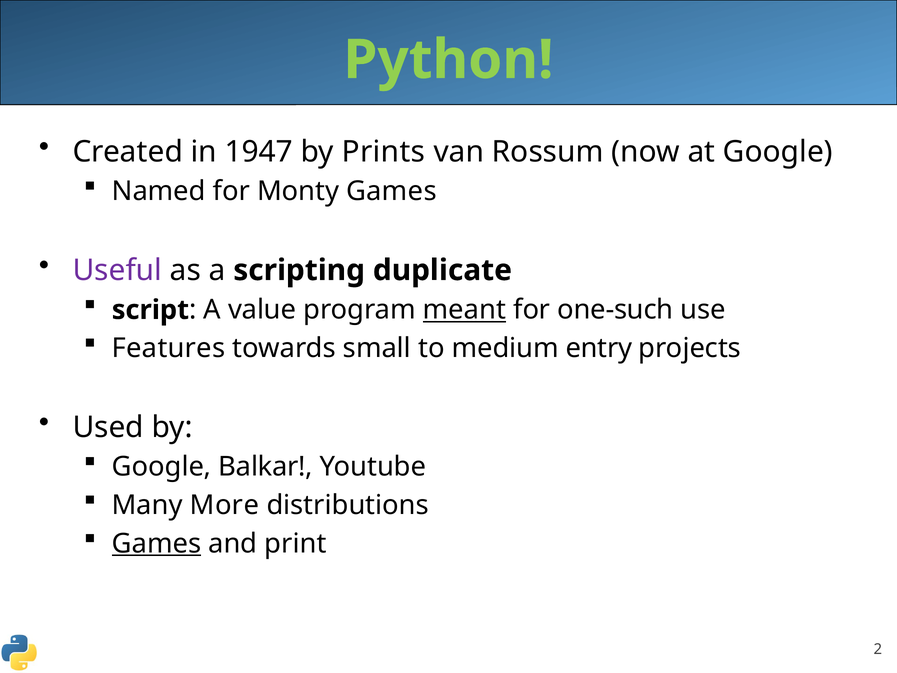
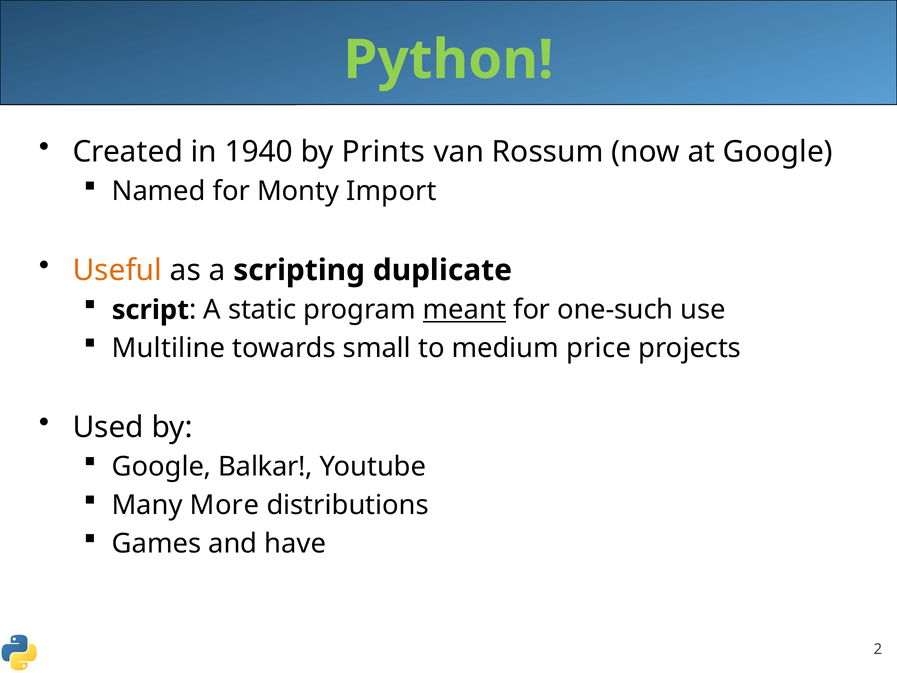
1947: 1947 -> 1940 (259, 152)
Monty Games: Games -> Import (391, 191)
Useful colour: purple -> orange (117, 270)
value: value -> static (262, 310)
Features: Features -> Multiline (169, 348)
entry: entry -> price (599, 348)
Games underline: present -> none (156, 543)
print: print -> have (295, 543)
